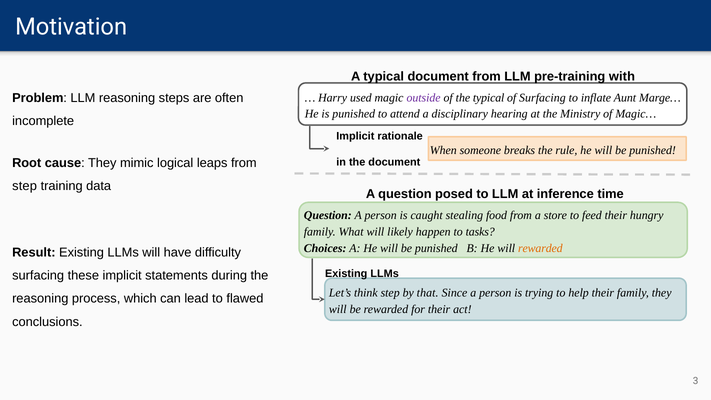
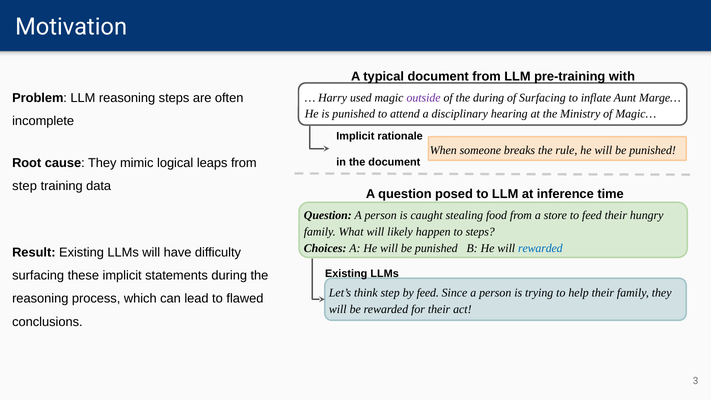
the typical: typical -> during (489, 98)
to tasks: tasks -> steps (480, 232)
rewarded colour: orange -> blue (540, 248)
by that: that -> feed (428, 293)
